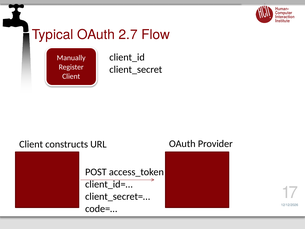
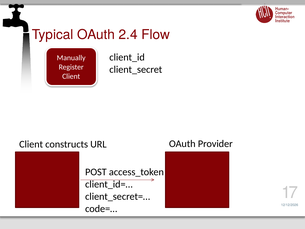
2.7: 2.7 -> 2.4 (128, 35)
